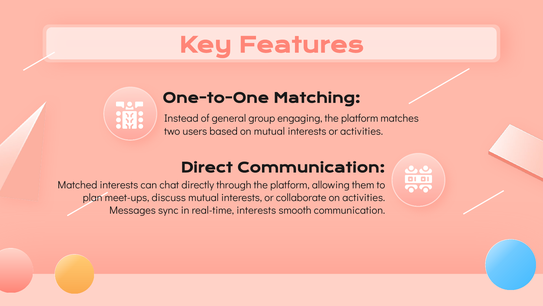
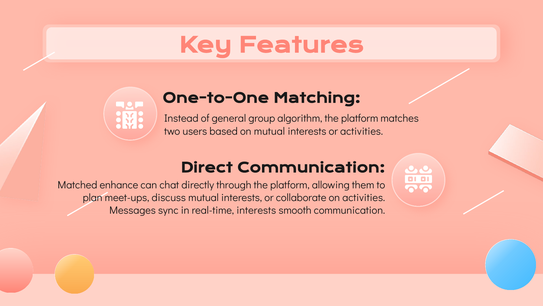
engaging: engaging -> algorithm (300, 118)
Matched interests: interests -> enhance (119, 185)
